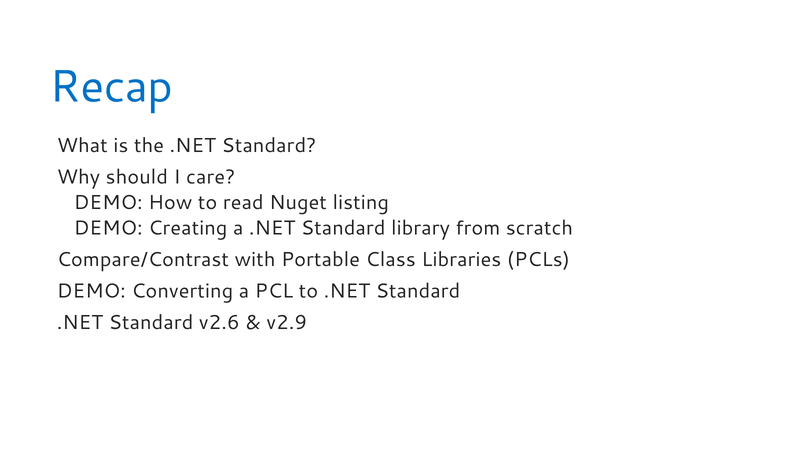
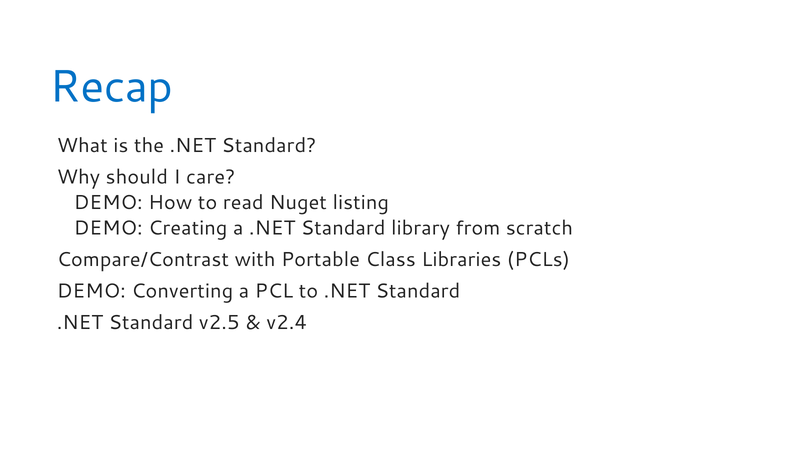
v2.6: v2.6 -> v2.5 (219, 323)
v2.9: v2.9 -> v2.4 (287, 323)
